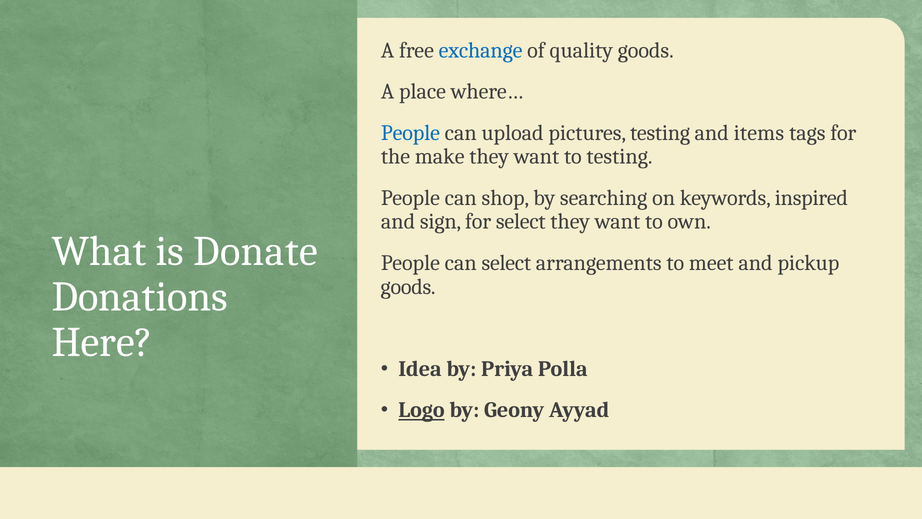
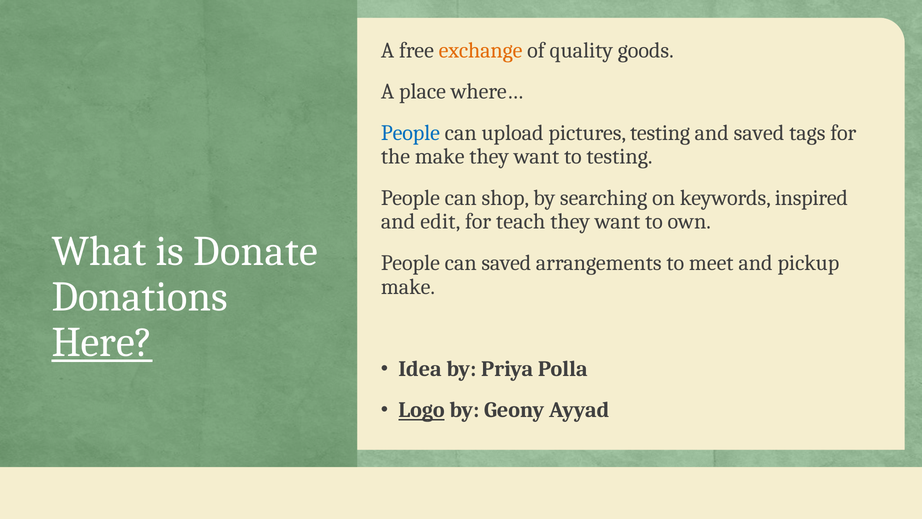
exchange colour: blue -> orange (481, 50)
and items: items -> saved (759, 133)
sign: sign -> edit (440, 222)
for select: select -> teach (521, 222)
can select: select -> saved (506, 263)
goods: goods -> make (408, 287)
Here underline: none -> present (102, 342)
